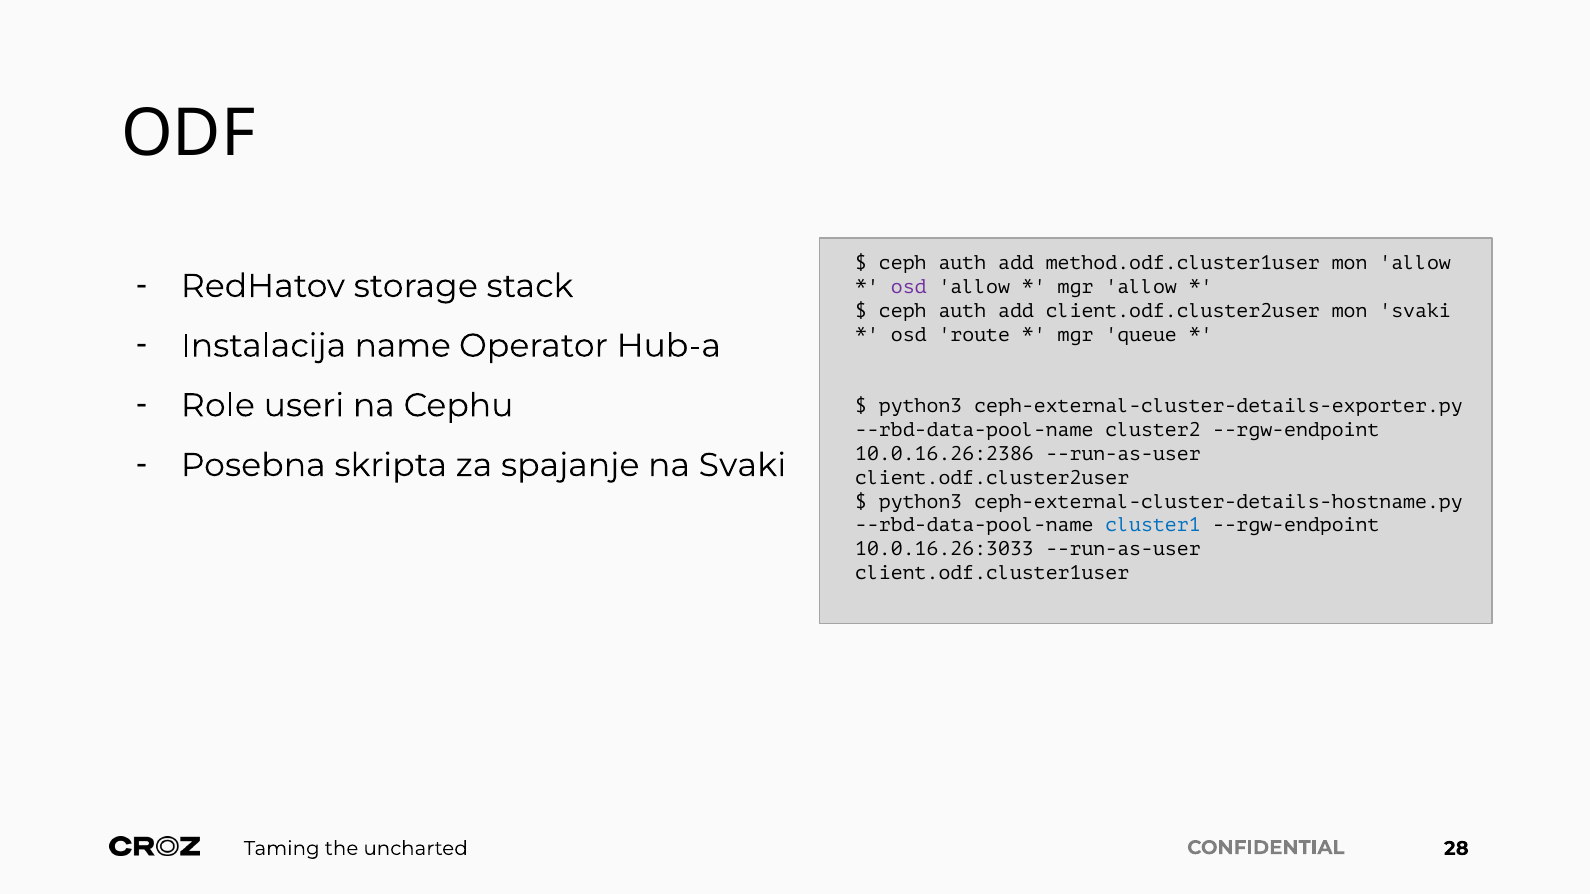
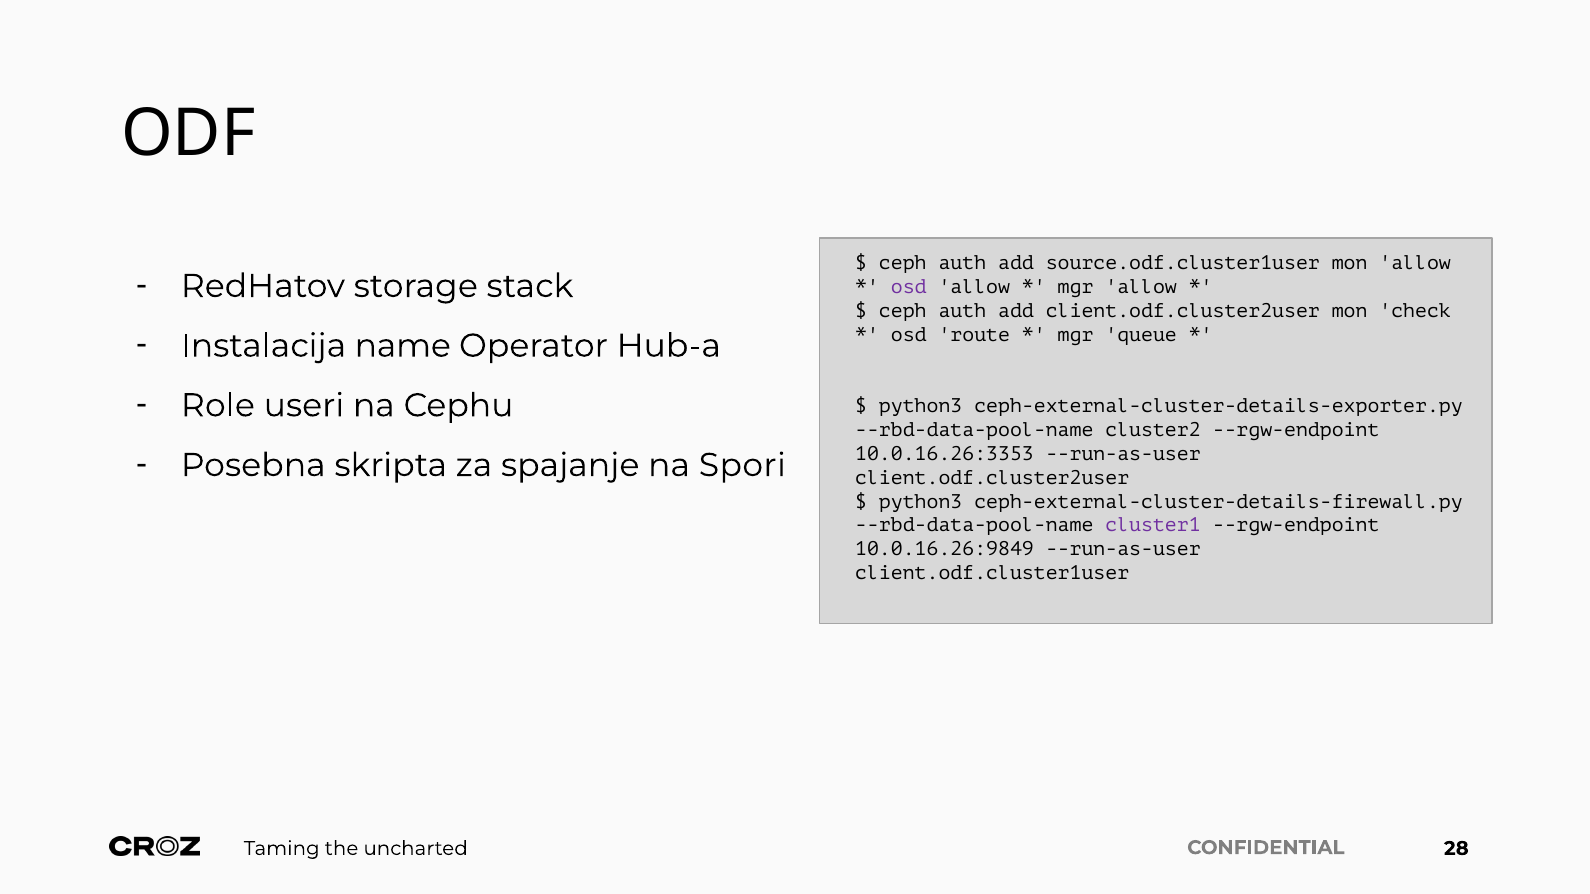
method.odf.cluster1user: method.odf.cluster1user -> source.odf.cluster1user (1183, 263)
mon svaki: svaki -> check (1415, 311)
10.0.16.26:2386: 10.0.16.26:2386 -> 10.0.16.26:3353 (944, 454)
na Svaki: Svaki -> Spori (742, 465)
ceph-external-cluster-details-hostname.py: ceph-external-cluster-details-hostname.py -> ceph-external-cluster-details-firewall.py (1219, 502)
cluster1 colour: blue -> purple (1153, 526)
10.0.16.26:3033: 10.0.16.26:3033 -> 10.0.16.26:9849 (944, 549)
